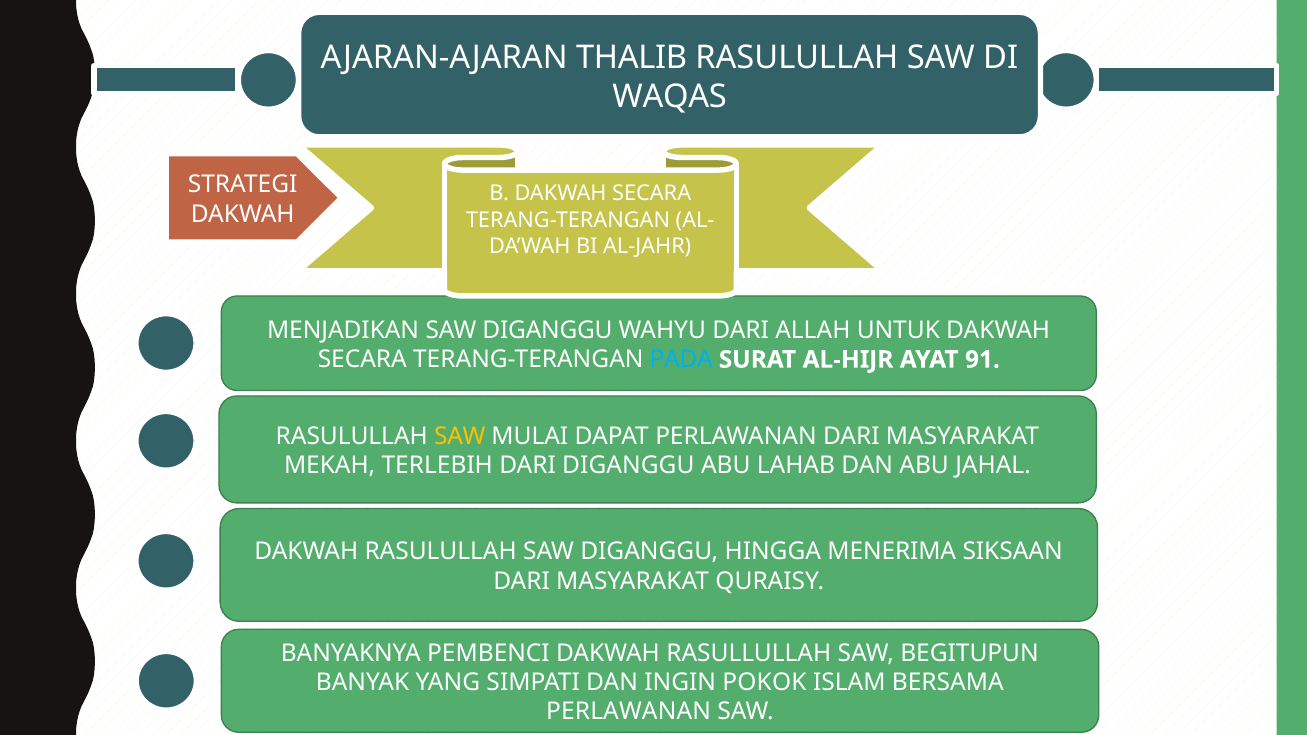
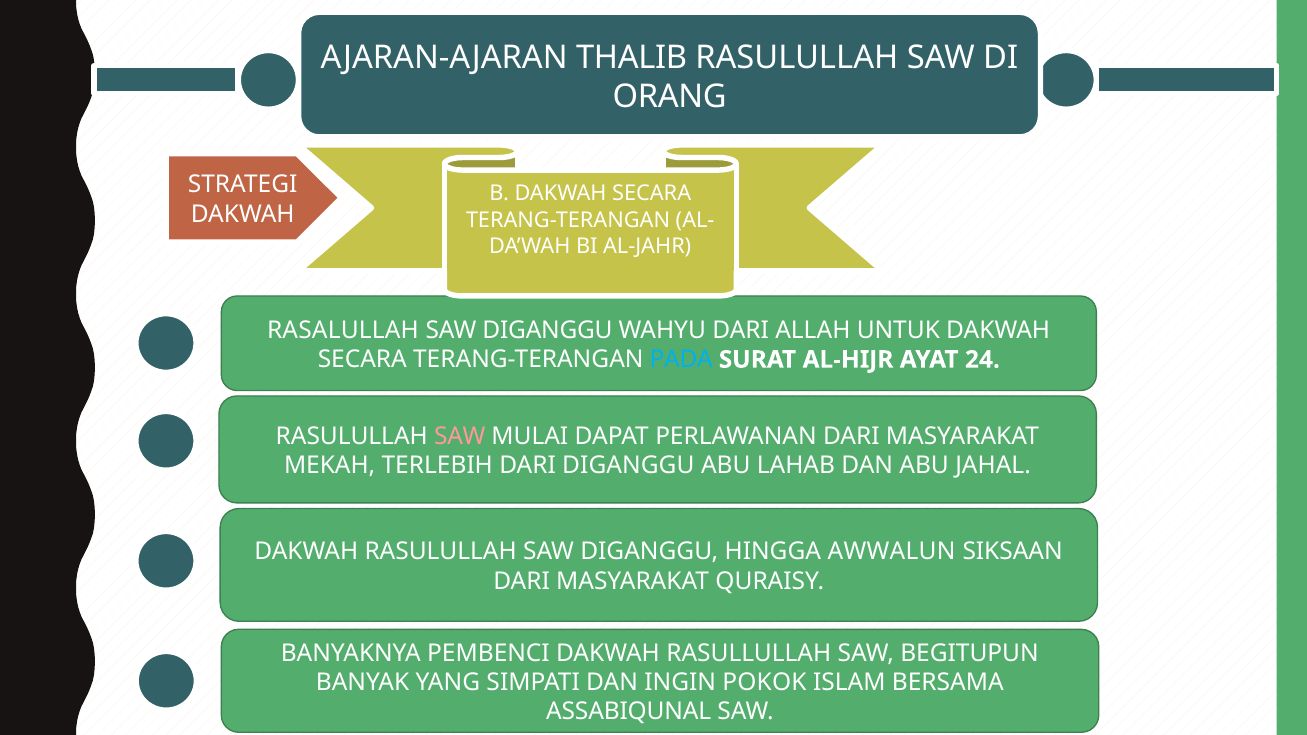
WAQAS: WAQAS -> ORANG (670, 96)
MENJADIKAN: MENJADIKAN -> RASALULLAH (343, 330)
91: 91 -> 24 (982, 360)
SAW colour: yellow -> pink (460, 437)
MENERIMA: MENERIMA -> AWWALUN (892, 552)
PERLAWANAN: PERLAWANAN -> ASSABIQUNAL (629, 712)
